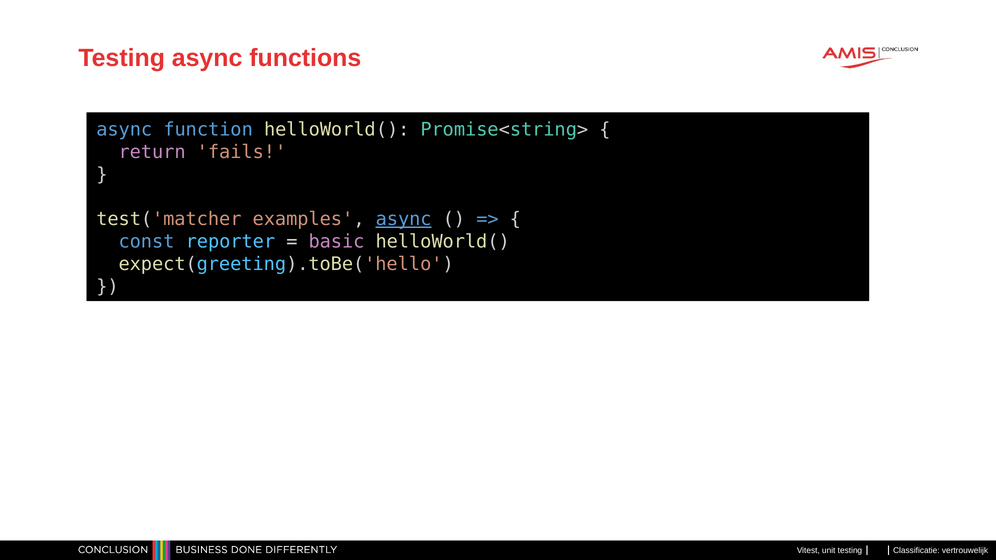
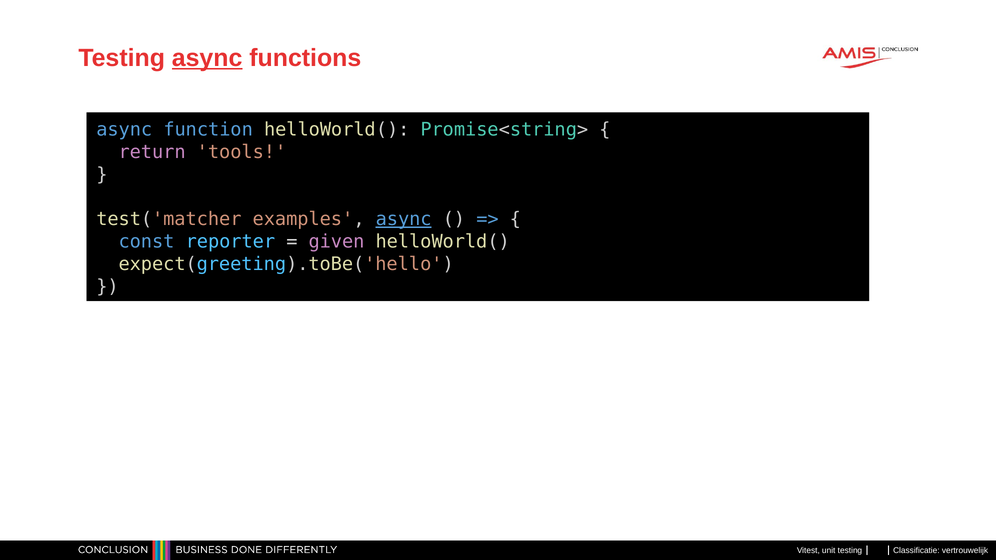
async underline: none -> present (207, 58)
fails: fails -> tools (241, 152)
basic: basic -> given (336, 242)
